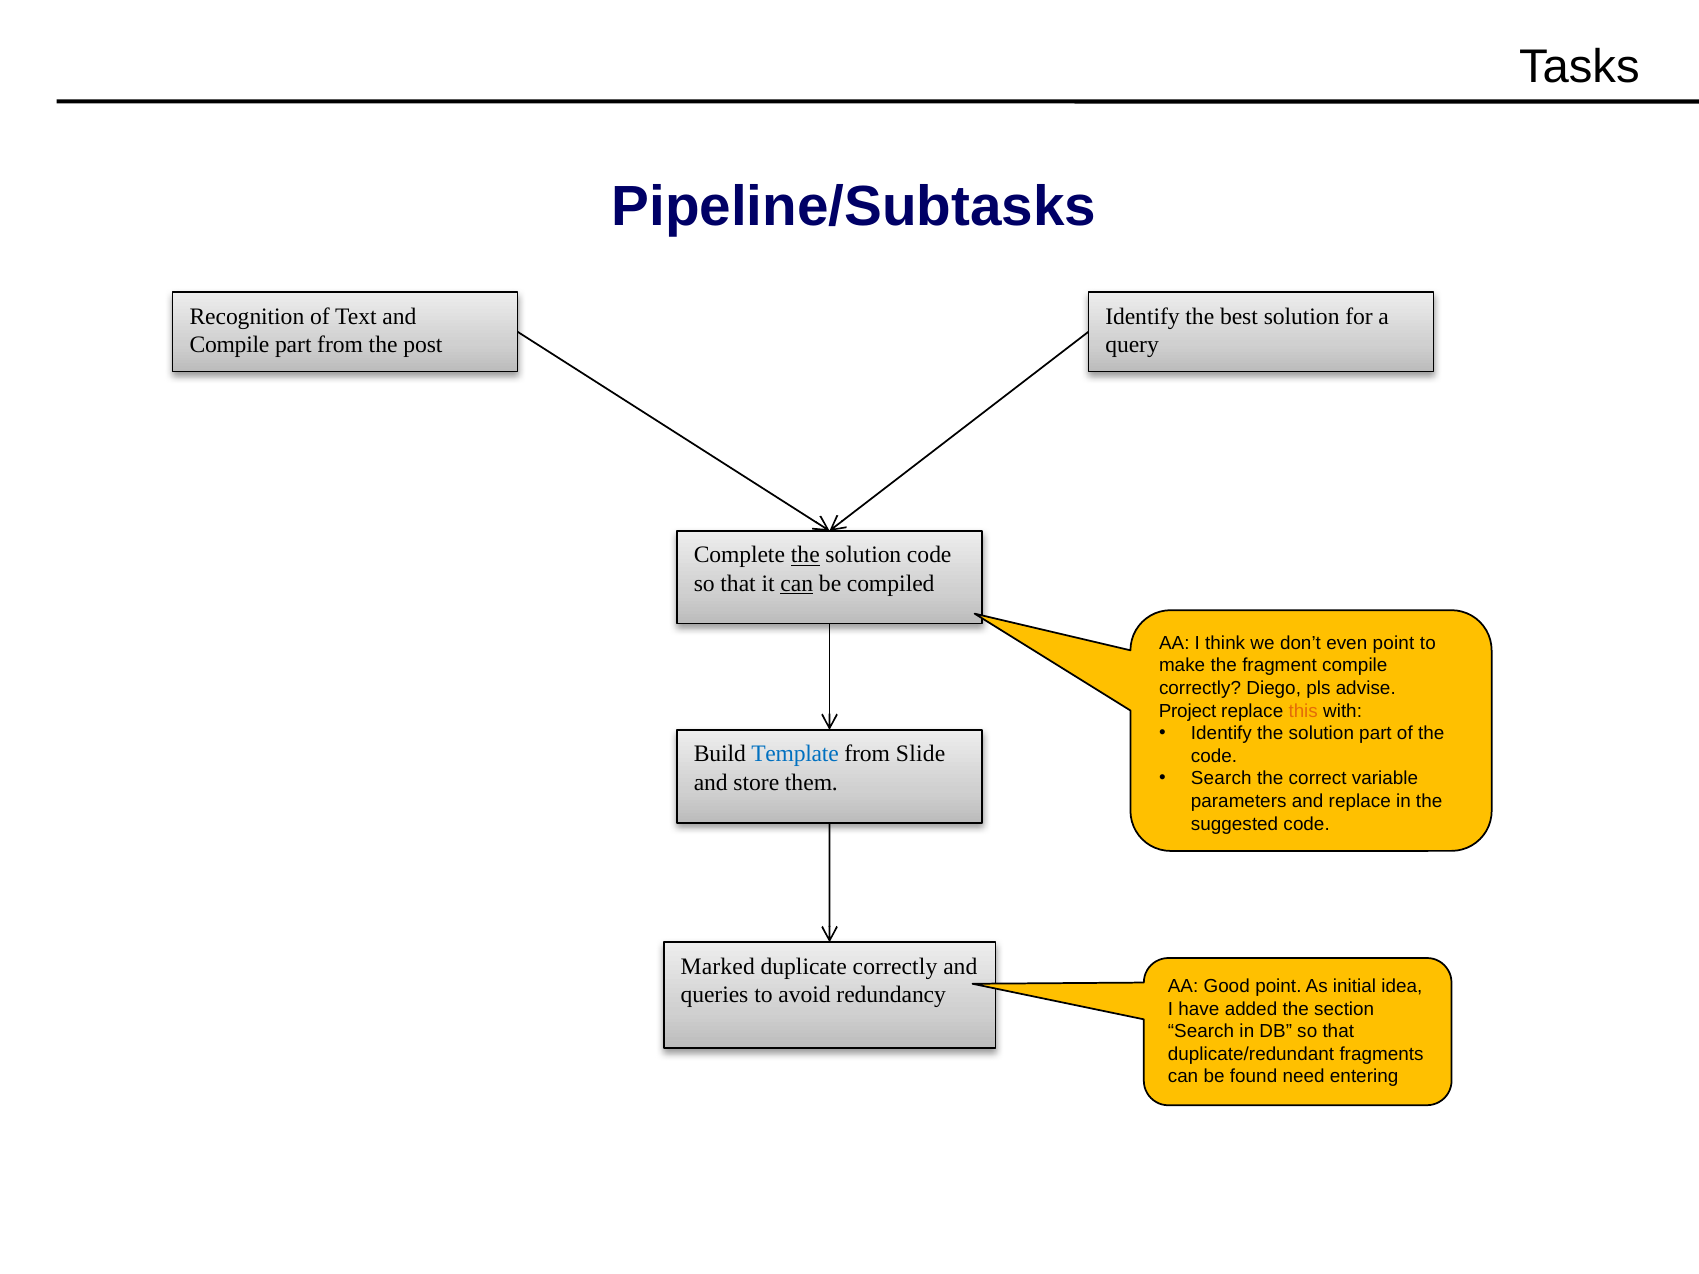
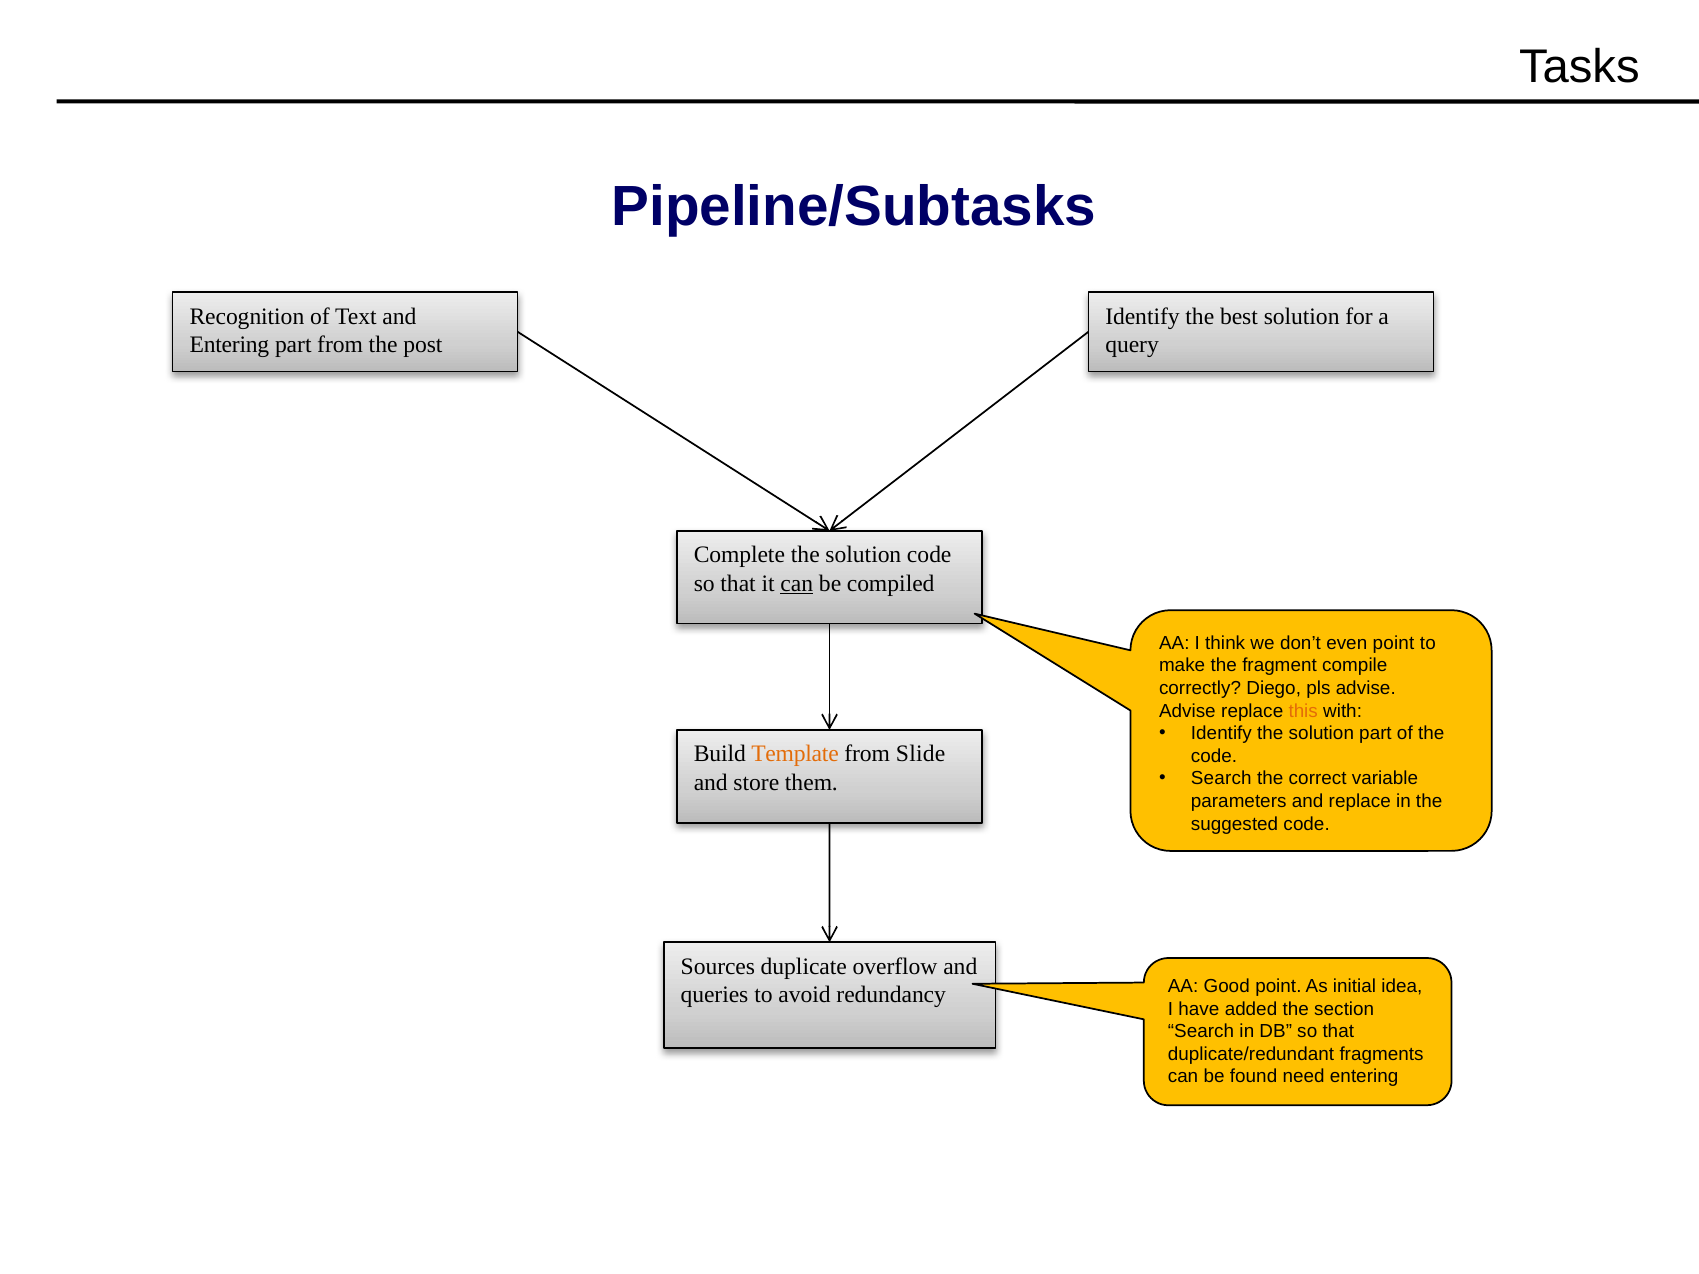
Compile: Compile -> Entering (229, 345)
the underline: present -> none (805, 555)
Project: Project -> Advise (1187, 711)
Template colour: blue -> orange (795, 754)
Marked: Marked -> Sources (718, 967)
duplicate correctly: correctly -> overflow (895, 967)
